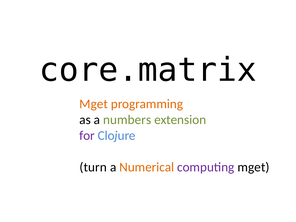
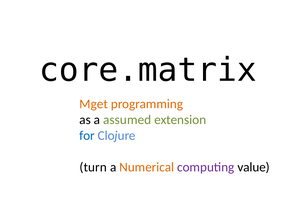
numbers: numbers -> assumed (127, 120)
for colour: purple -> blue (87, 136)
computing mget: mget -> value (254, 167)
